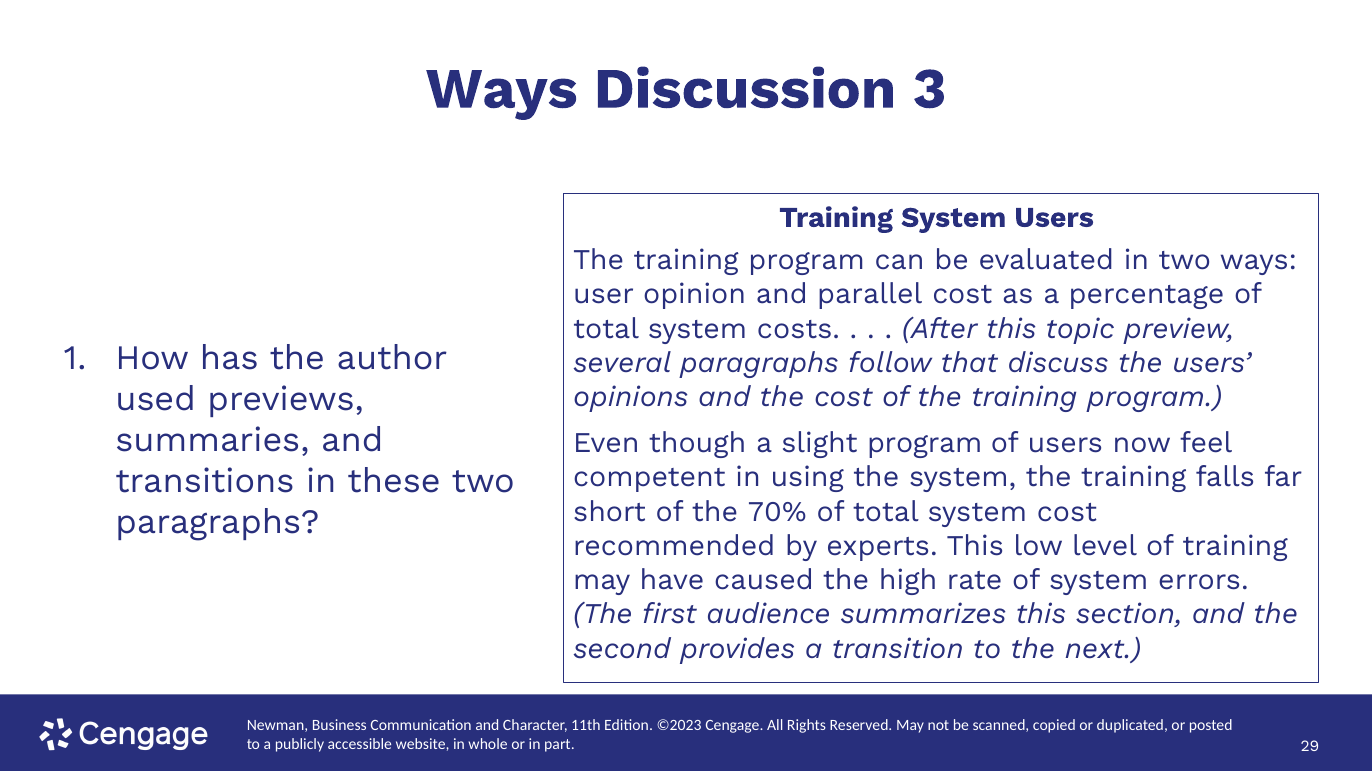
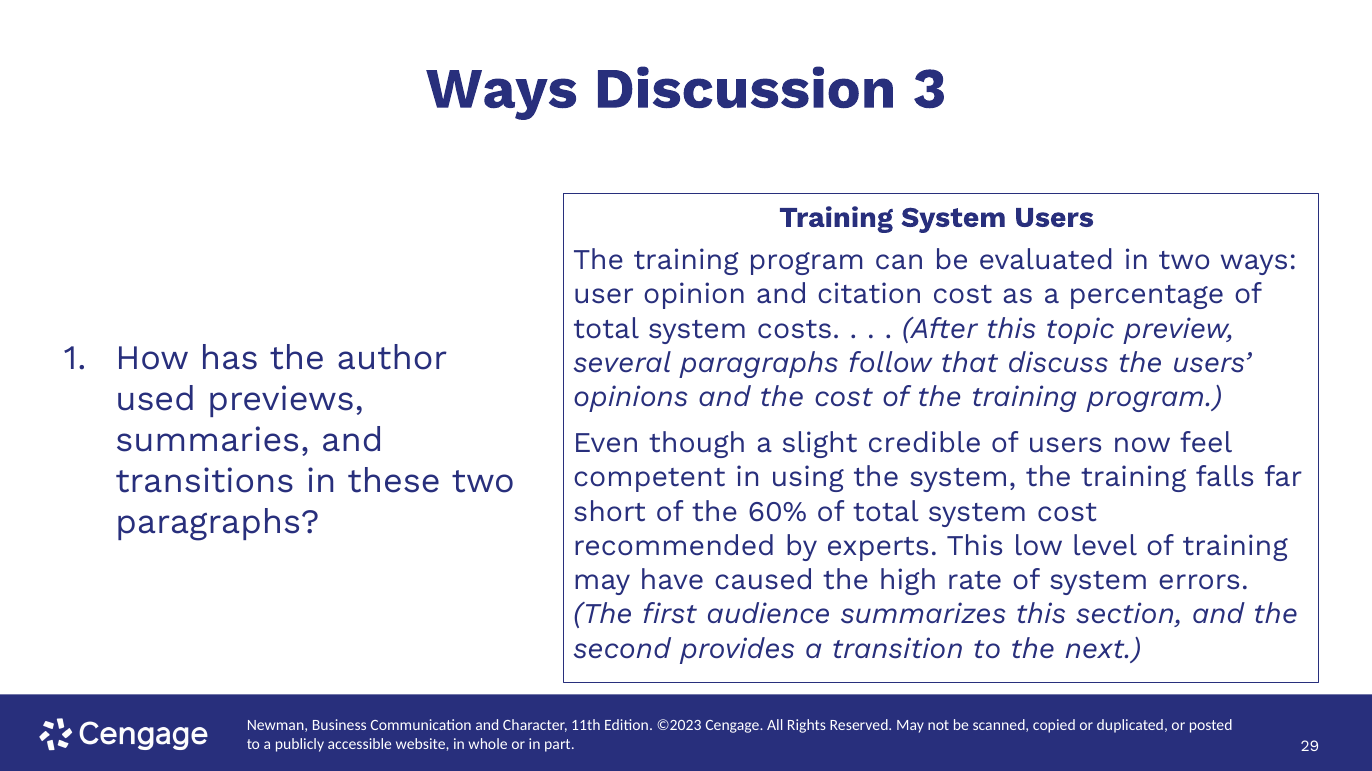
parallel: parallel -> citation (870, 295)
slight program: program -> credible (924, 444)
70%: 70% -> 60% (778, 512)
